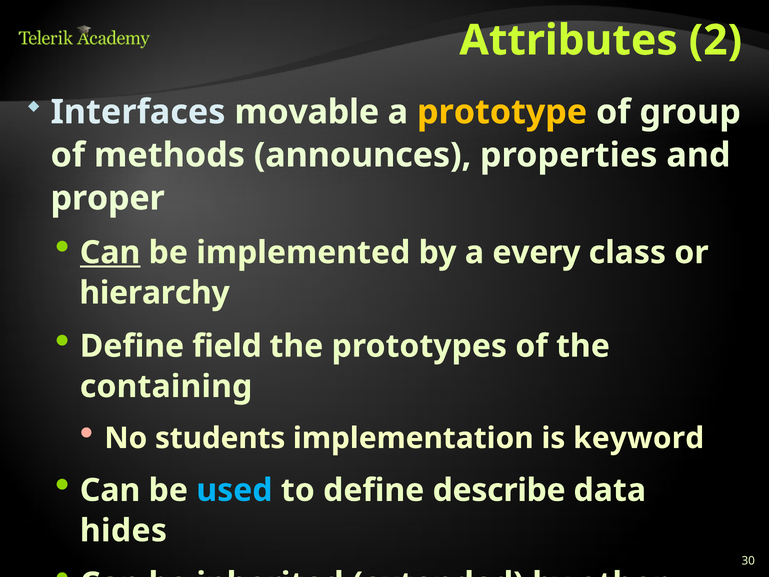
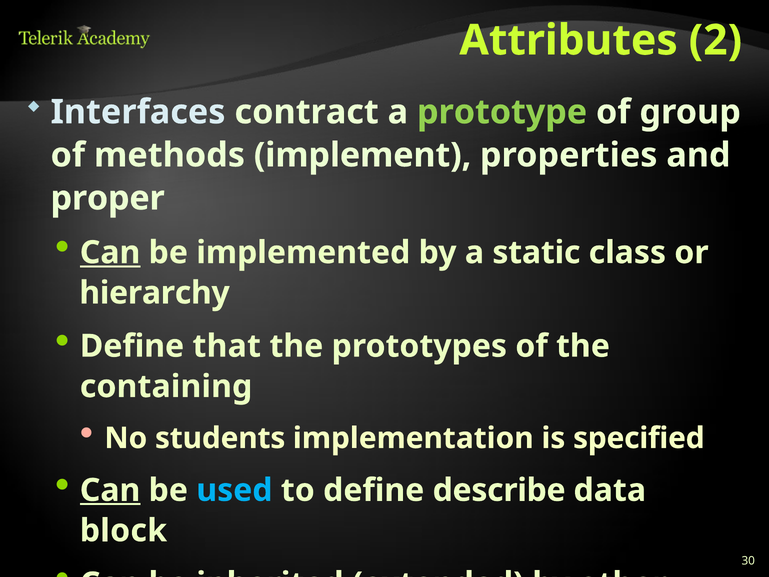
movable: movable -> contract (307, 112)
prototype colour: yellow -> light green (502, 112)
announces: announces -> implement (363, 155)
every: every -> static (536, 252)
field: field -> that (227, 346)
keyword: keyword -> specified (639, 438)
Can underline: none -> present (110, 490)
hides: hides -> block (123, 530)
